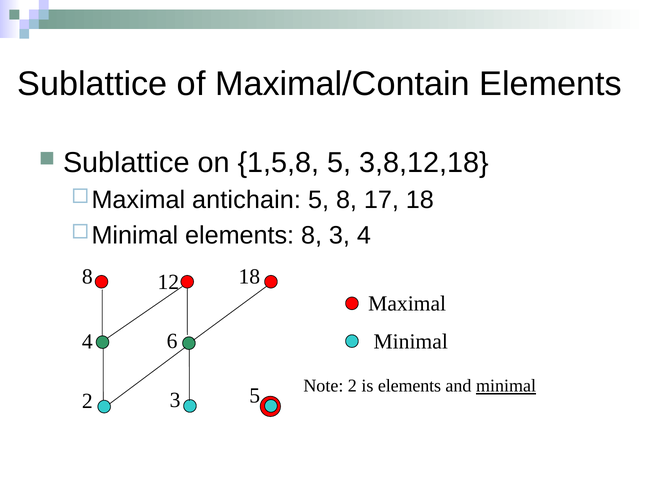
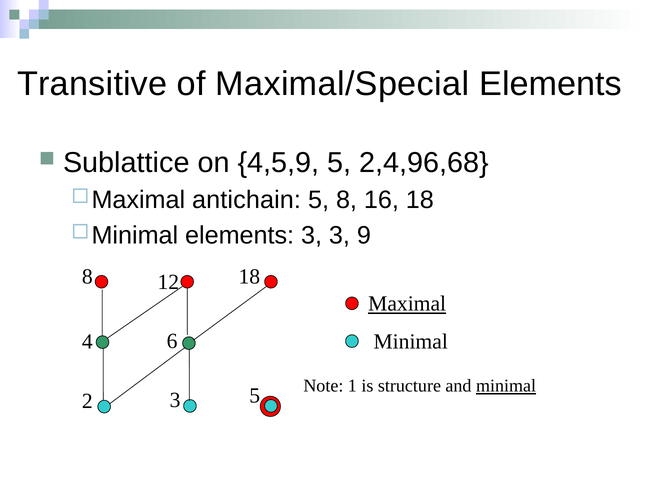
Sublattice: Sublattice -> Transitive (92, 84)
Maximal/Contain: Maximal/Contain -> Maximal/Special (342, 84)
1,5,8: 1,5,8 -> 4,5,9 (278, 163)
3,8,12,18: 3,8,12,18 -> 2,4,96,68 (424, 163)
17: 17 -> 16 (381, 200)
elements 8: 8 -> 3 (312, 235)
3 4: 4 -> 9 (364, 235)
Maximal underline: none -> present (407, 304)
Note 2: 2 -> 1 (352, 386)
is elements: elements -> structure (409, 386)
